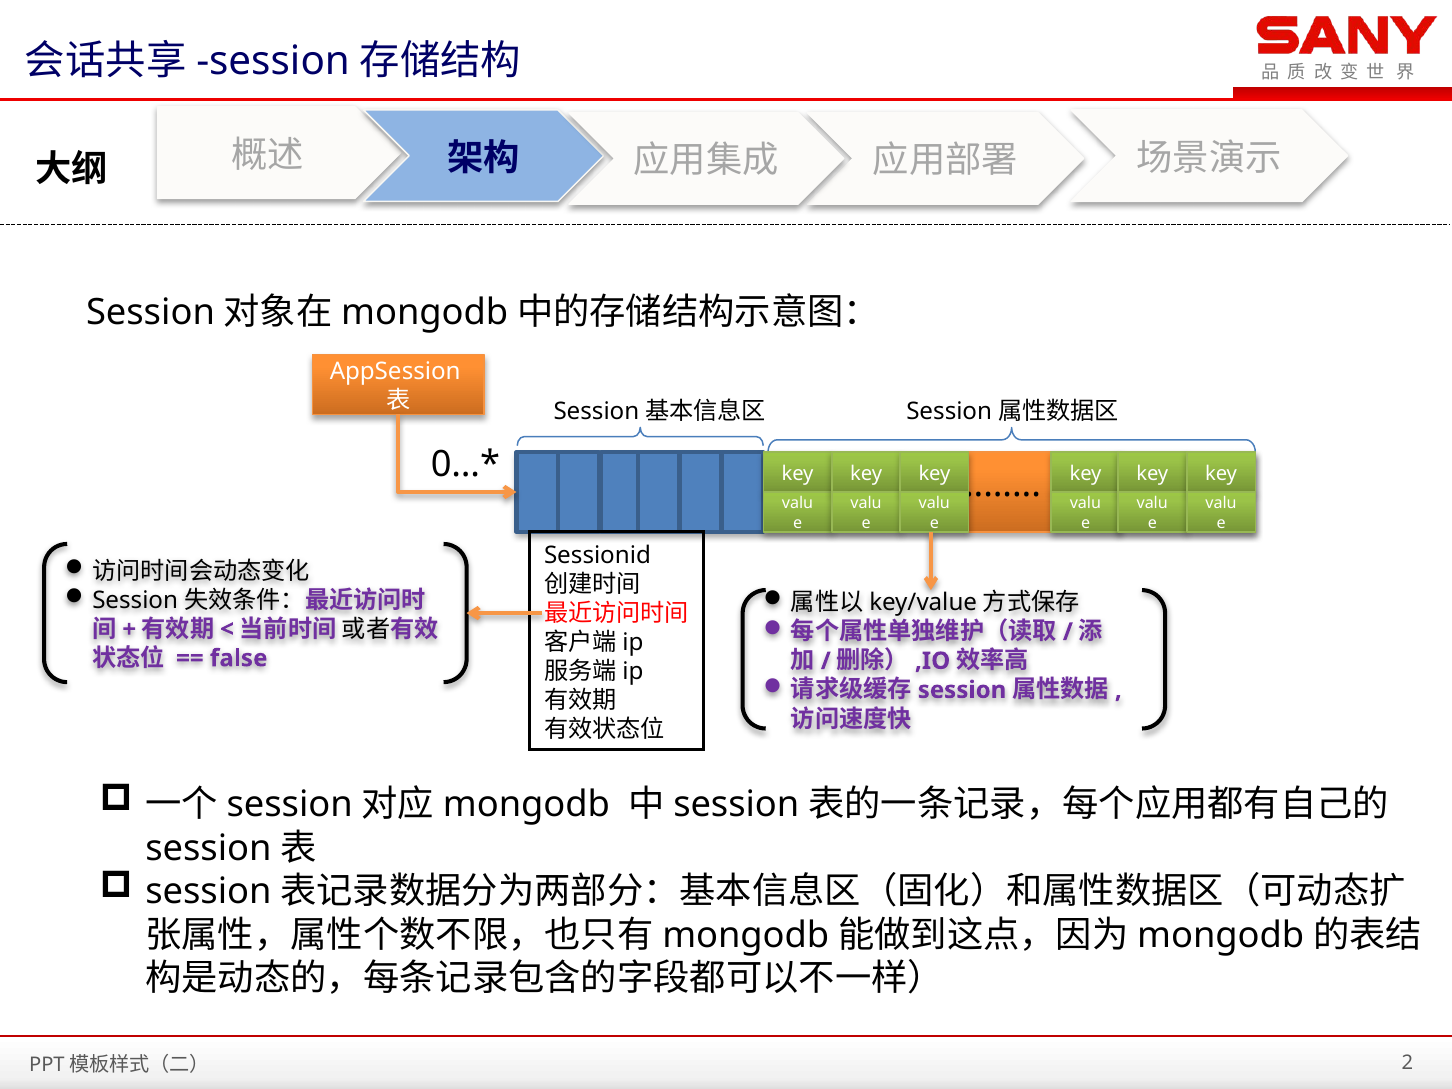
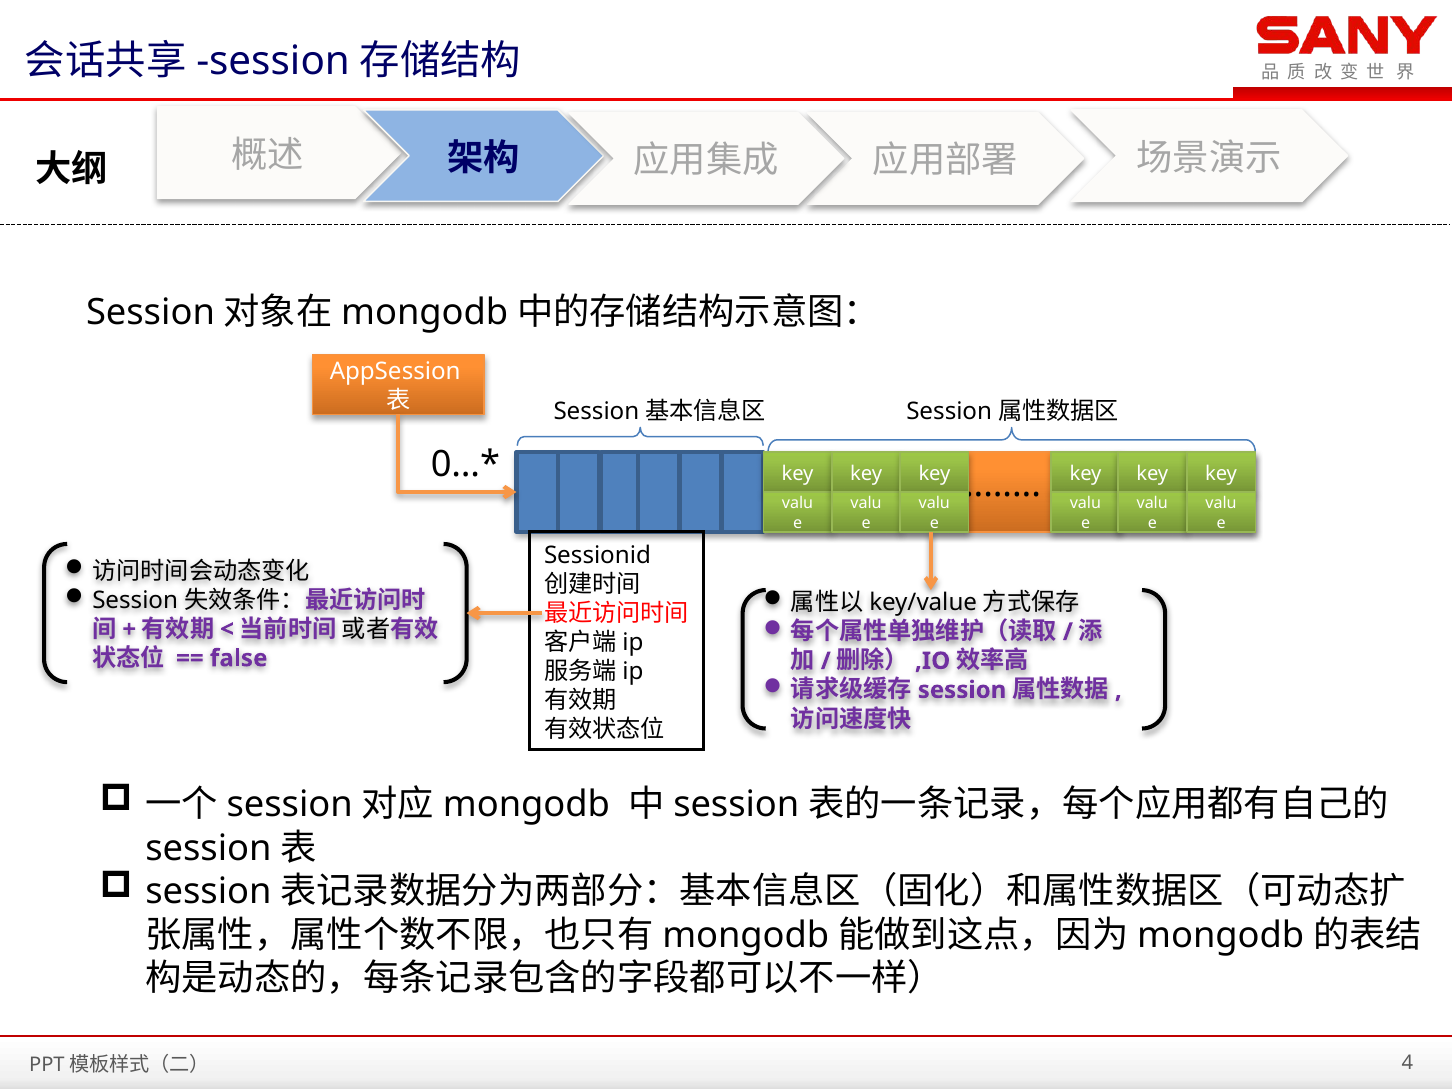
2: 2 -> 4 (1407, 1063)
